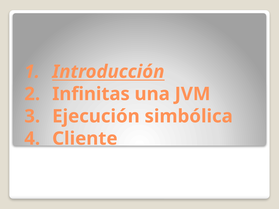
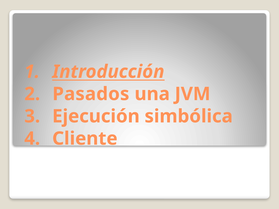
Infinitas: Infinitas -> Pasados (91, 94)
